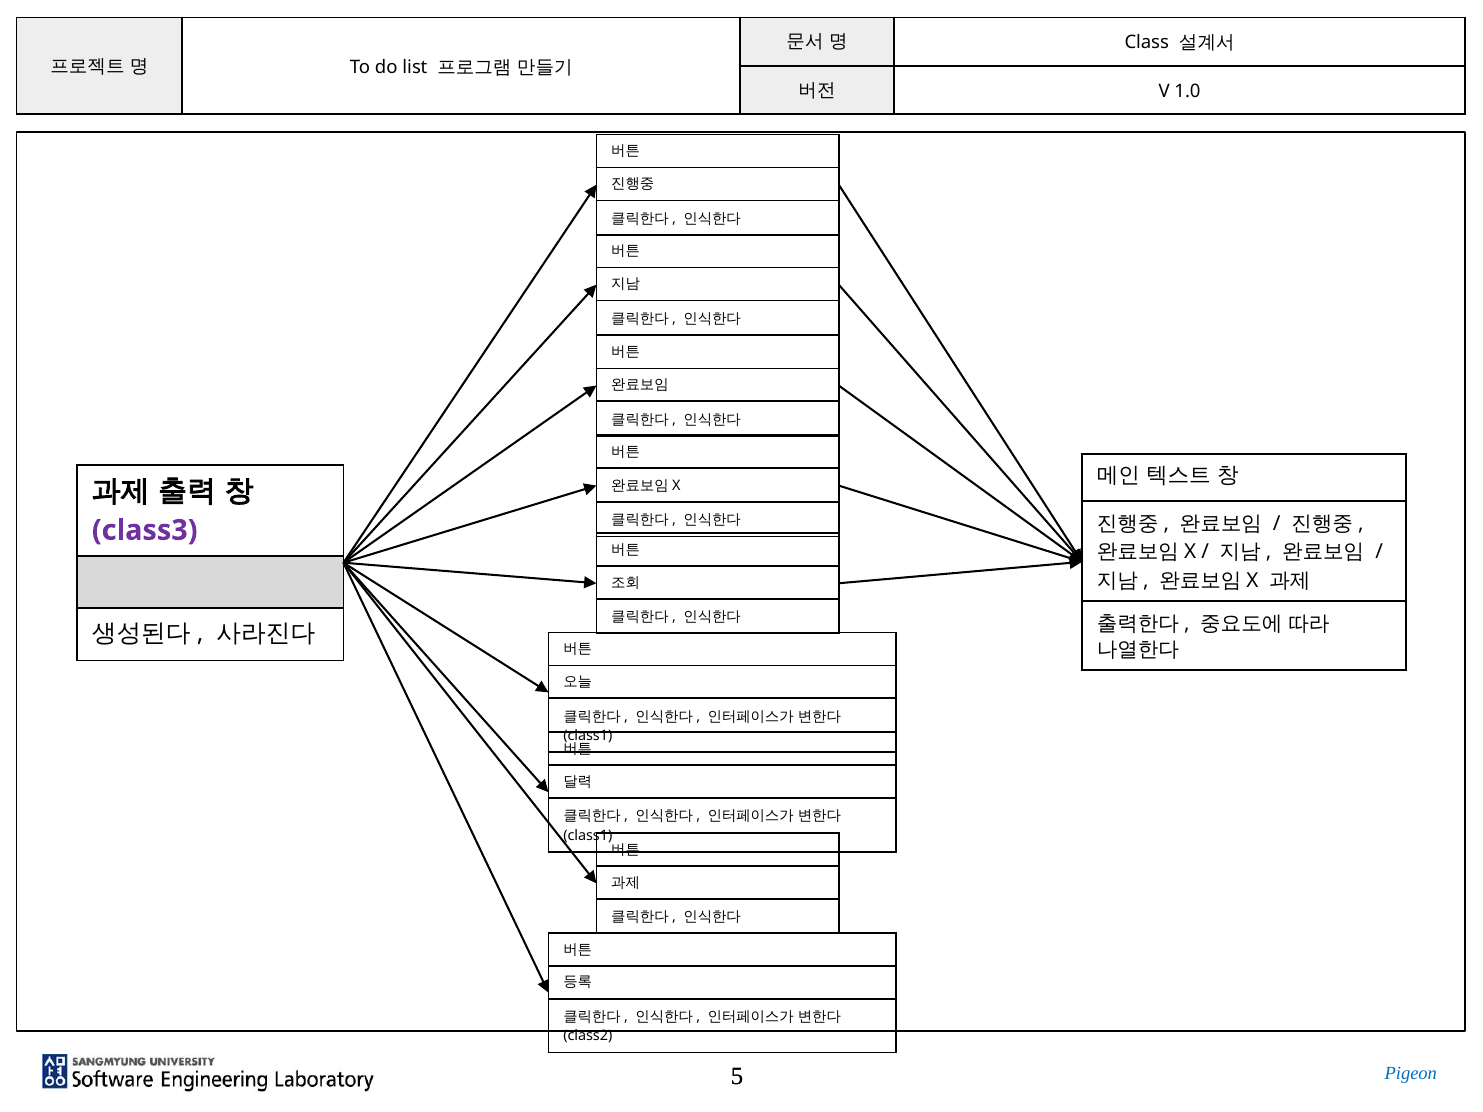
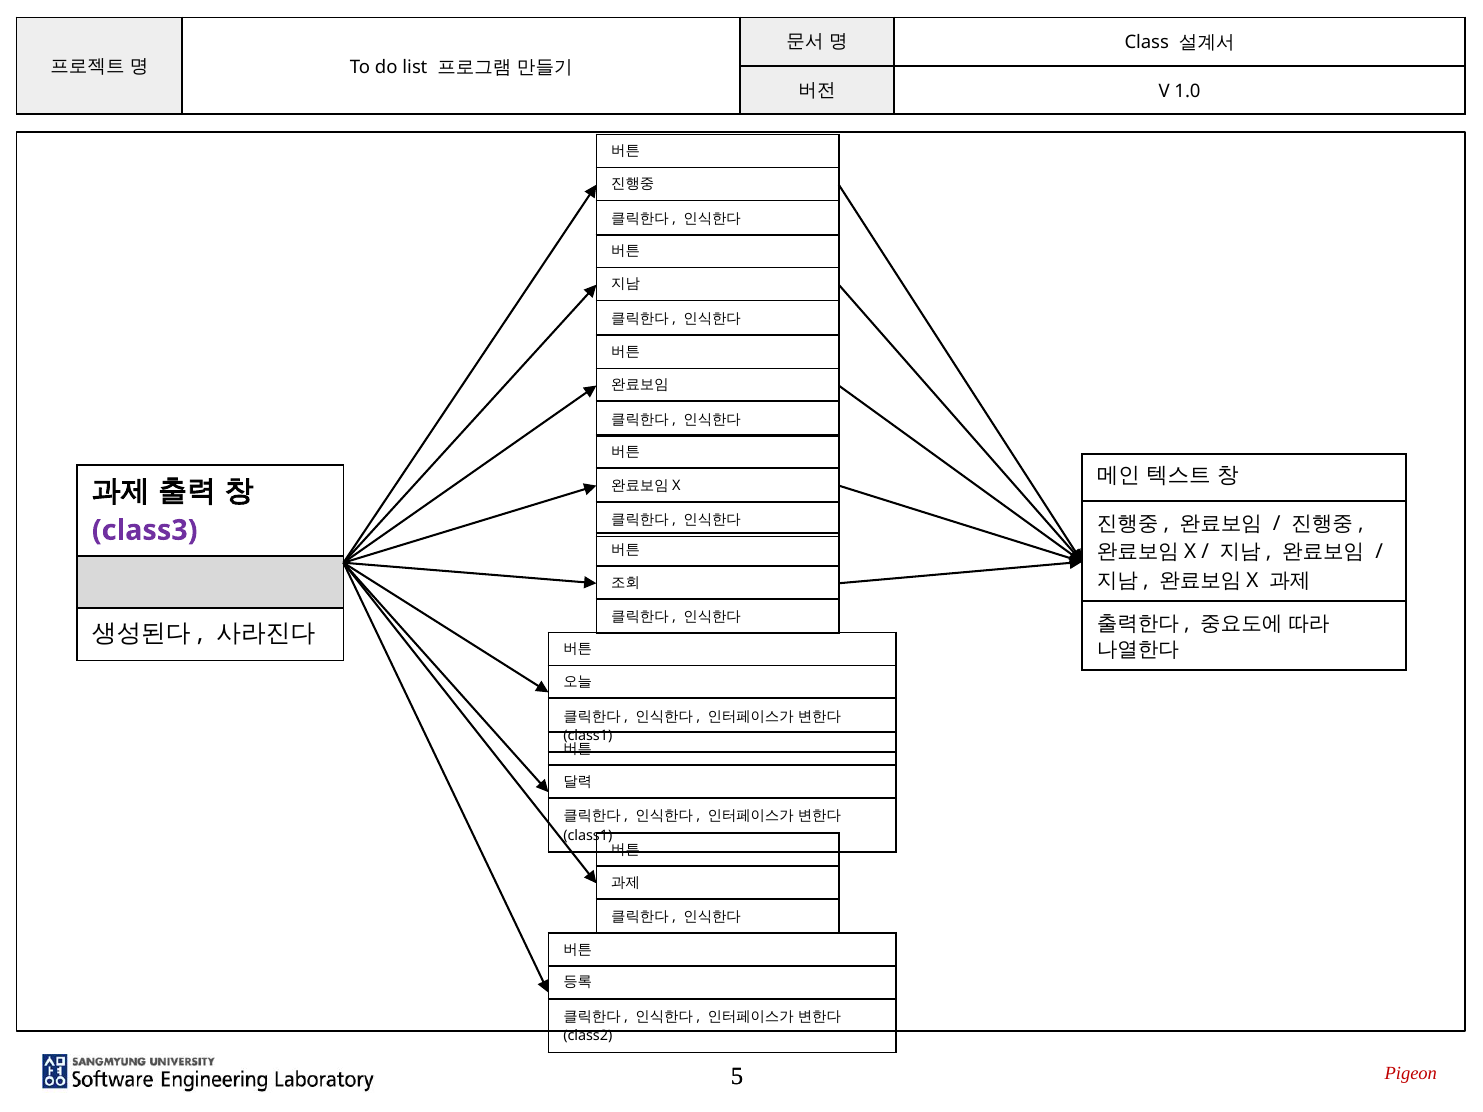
Pigeon colour: blue -> red (1411, 1074)
